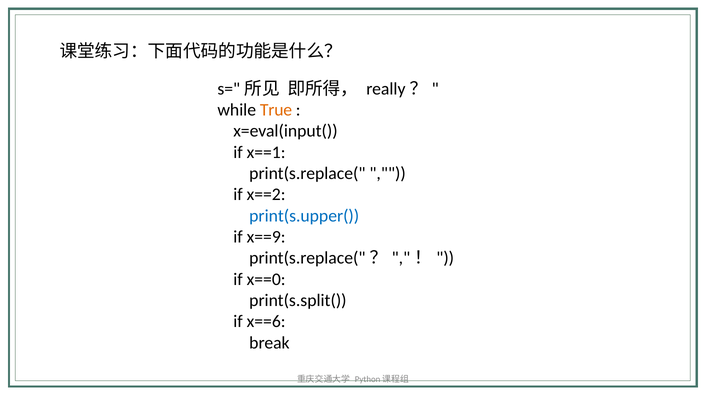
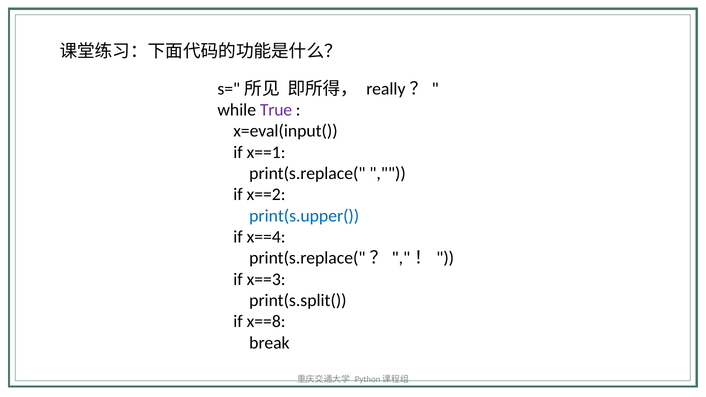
True colour: orange -> purple (276, 110)
x==9: x==9 -> x==4 (266, 237)
x==0: x==0 -> x==3 (266, 279)
x==6: x==6 -> x==8 (266, 322)
